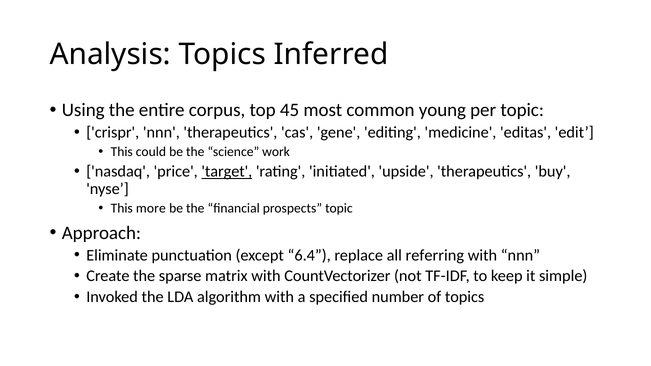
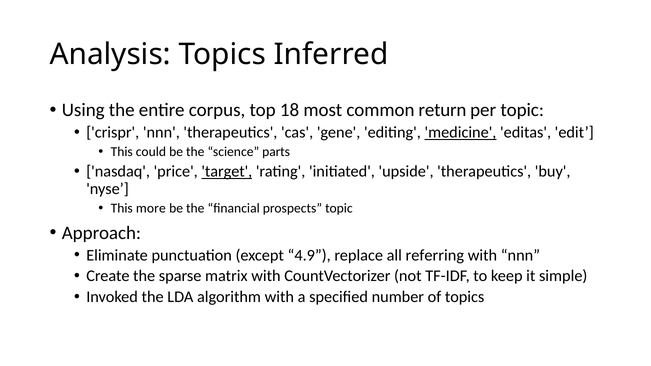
45: 45 -> 18 (290, 110)
young: young -> return (442, 110)
medicine underline: none -> present (460, 132)
work: work -> parts (276, 152)
6.4: 6.4 -> 4.9 (309, 255)
